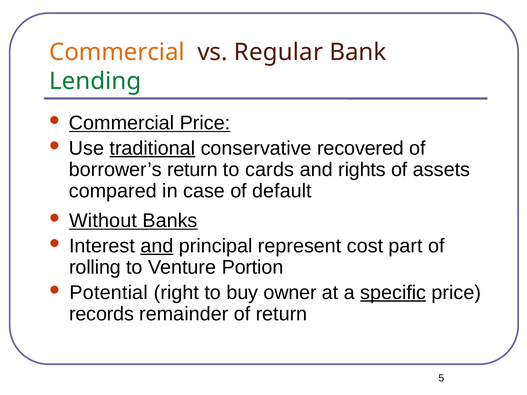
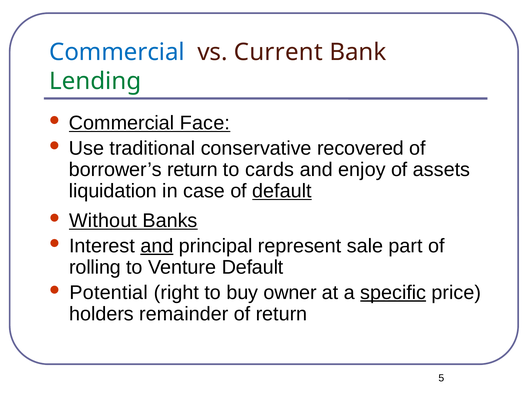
Commercial colour: orange -> blue (117, 52)
Regular: Regular -> Current (278, 52)
Commercial Price: Price -> Face (205, 123)
traditional underline: present -> none (152, 148)
rights: rights -> enjoy (362, 170)
compared: compared -> liquidation (113, 191)
default underline: none -> present (282, 191)
cost: cost -> sale (365, 246)
Venture Portion: Portion -> Default (253, 267)
records: records -> holders (101, 314)
